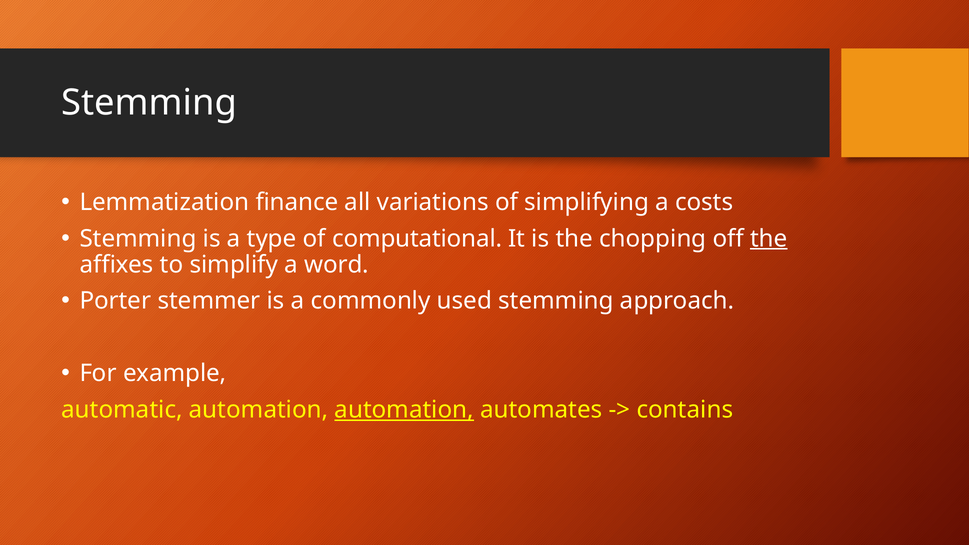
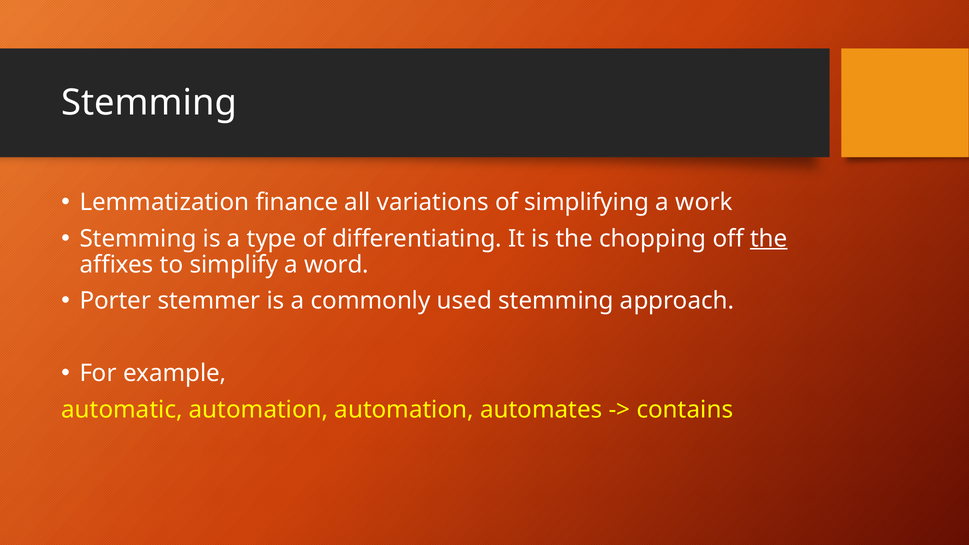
costs: costs -> work (704, 202)
computational: computational -> differentiating (417, 239)
automation underline: present -> none (404, 410)
